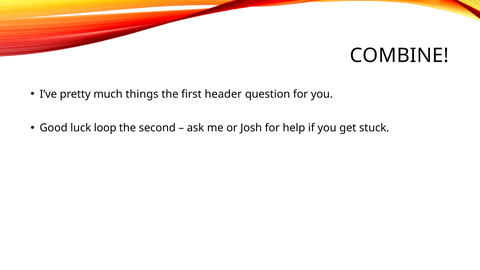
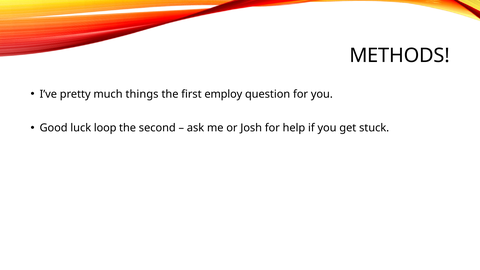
COMBINE: COMBINE -> METHODS (400, 55)
header: header -> employ (223, 94)
